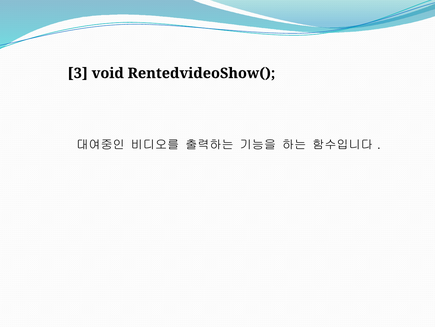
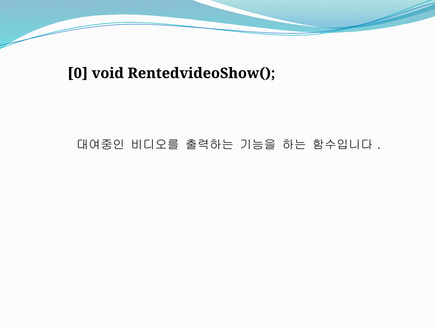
3: 3 -> 0 (78, 73)
